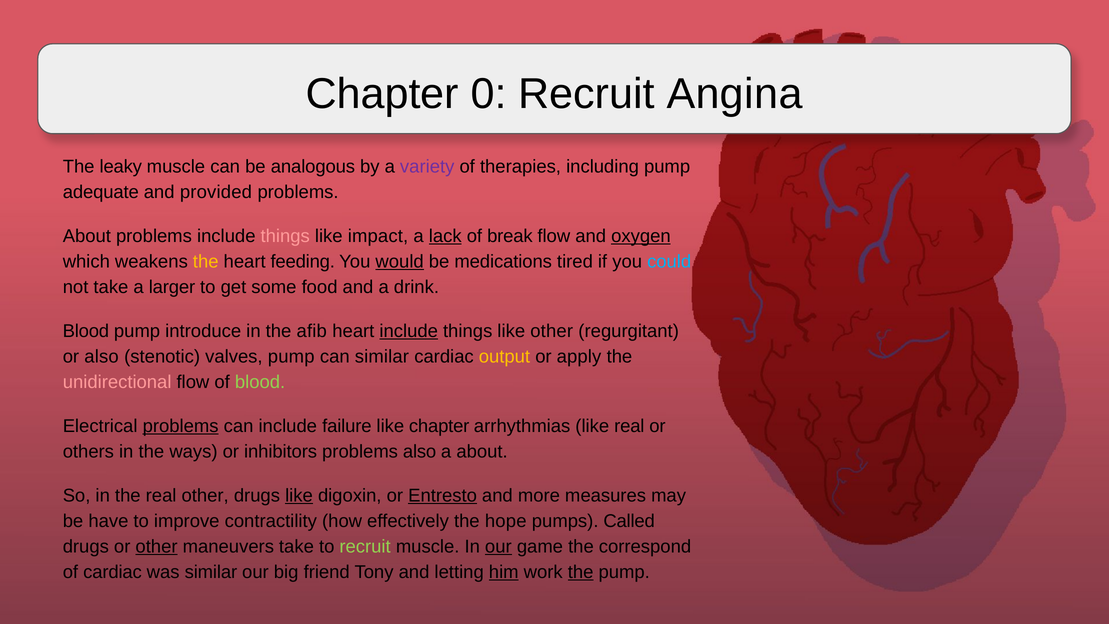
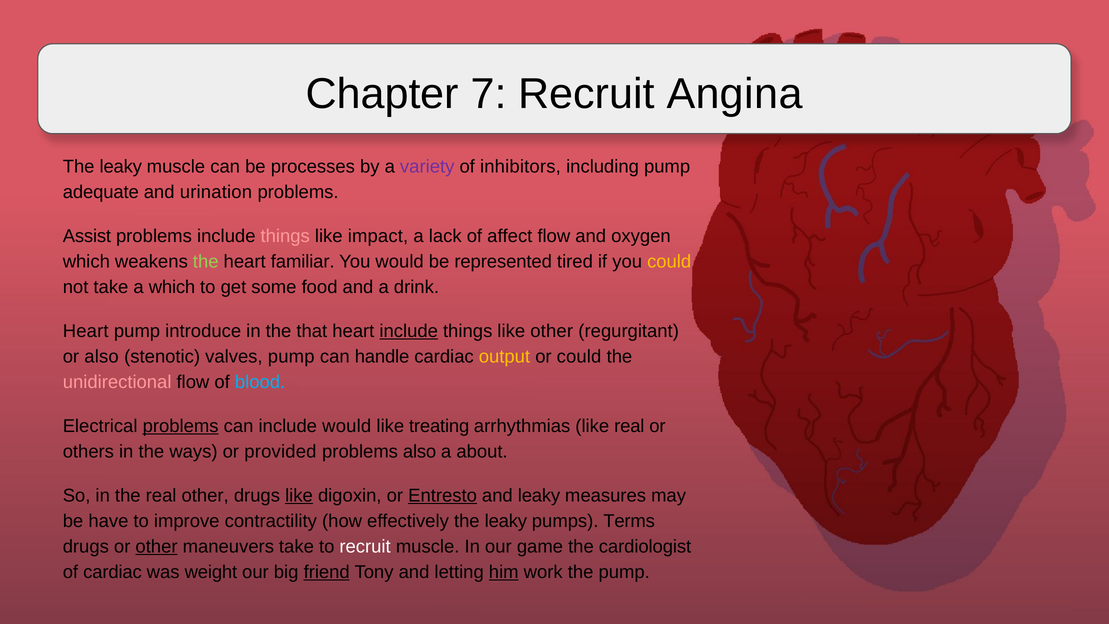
0: 0 -> 7 (489, 94)
analogous: analogous -> processes (313, 167)
therapies: therapies -> inhibitors (520, 167)
provided: provided -> urination (216, 192)
About: About -> Assist (87, 236)
lack underline: present -> none (445, 236)
break: break -> affect (510, 236)
oxygen underline: present -> none (641, 236)
the colour: yellow -> light green (206, 262)
feeding: feeding -> familiar (303, 262)
would underline: present -> none (400, 262)
medications: medications -> represented (503, 262)
could colour: light blue -> yellow (669, 262)
a larger: larger -> which (172, 287)
Blood: Blood -> Heart (86, 331)
afib: afib -> that (312, 331)
can similar: similar -> handle (382, 356)
or apply: apply -> could (579, 356)
blood colour: light green -> light blue (260, 382)
include failure: failure -> would (347, 426)
like chapter: chapter -> treating (439, 426)
inhibitors: inhibitors -> provided (280, 451)
and more: more -> leaky (539, 495)
effectively the hope: hope -> leaky (506, 521)
Called: Called -> Terms (629, 521)
recruit colour: light green -> white (365, 546)
our underline: present -> none (498, 546)
correspond: correspond -> cardiologist (645, 546)
was similar: similar -> weight (211, 572)
friend underline: none -> present (327, 572)
the underline: present -> none (581, 572)
